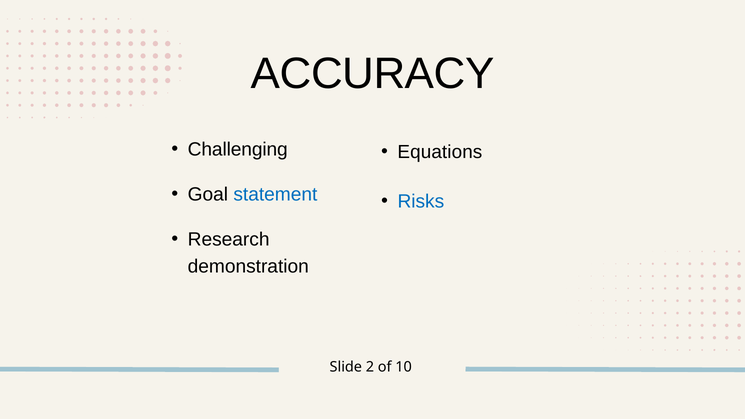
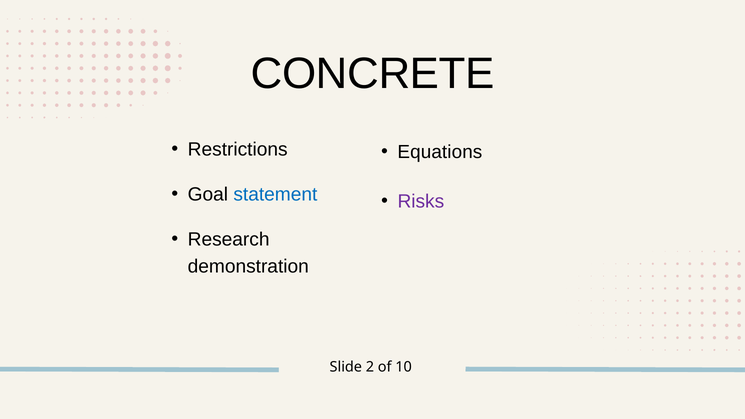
ACCURACY: ACCURACY -> CONCRETE (373, 74)
Challenging: Challenging -> Restrictions (238, 150)
Risks colour: blue -> purple (421, 201)
